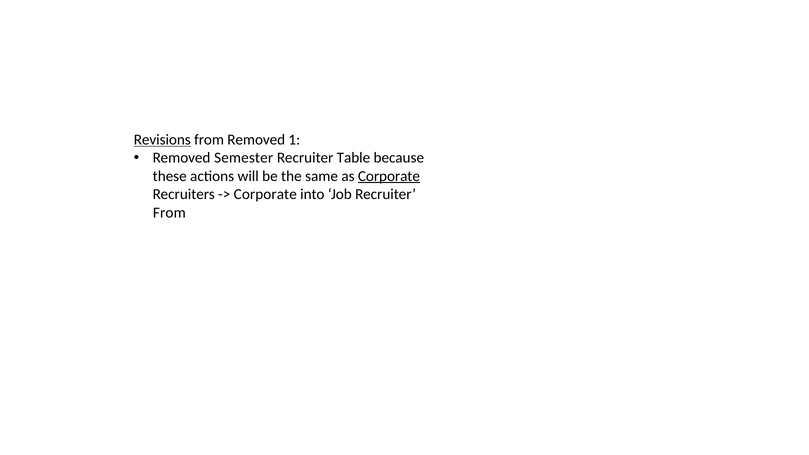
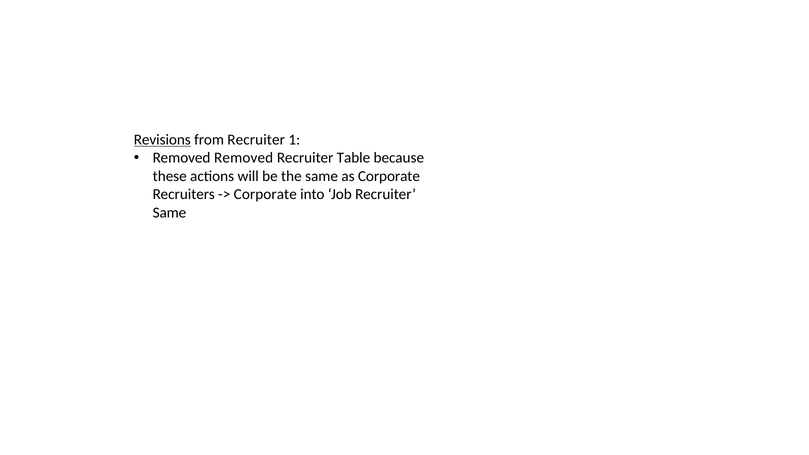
from Removed: Removed -> Recruiter (256, 140)
Removed Semester: Semester -> Removed (244, 158)
Corporate underline: present -> none (389, 176)
From: From -> Same (169, 213)
